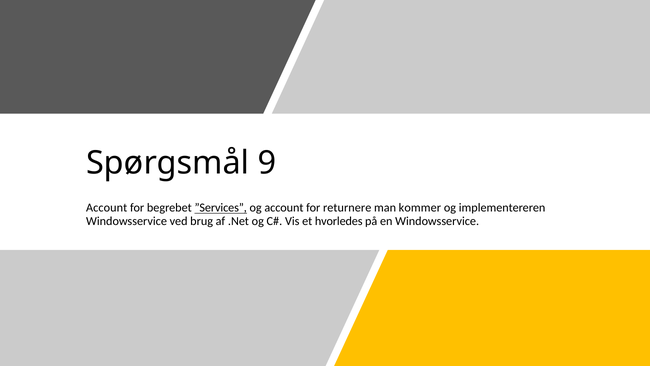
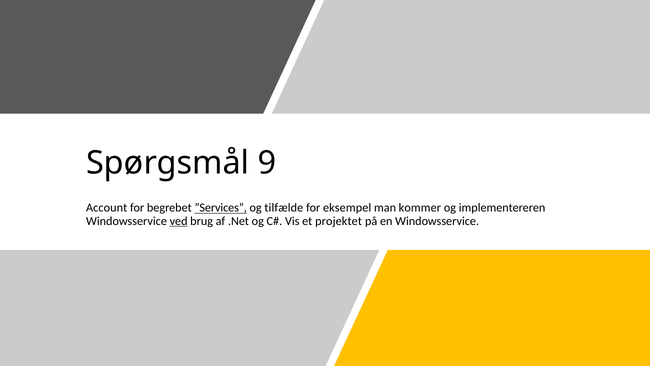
og account: account -> tilfælde (284, 208)
returnere: returnere -> eksempel (347, 208)
ved underline: none -> present (179, 221)
hvorledes: hvorledes -> projektet (339, 221)
